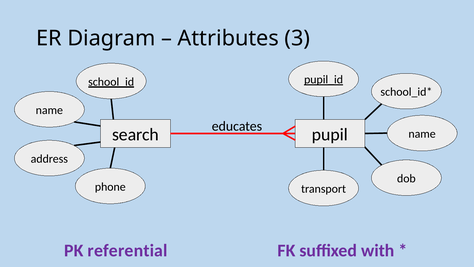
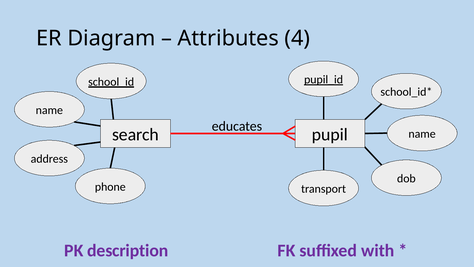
3: 3 -> 4 (297, 38)
referential: referential -> description (128, 250)
